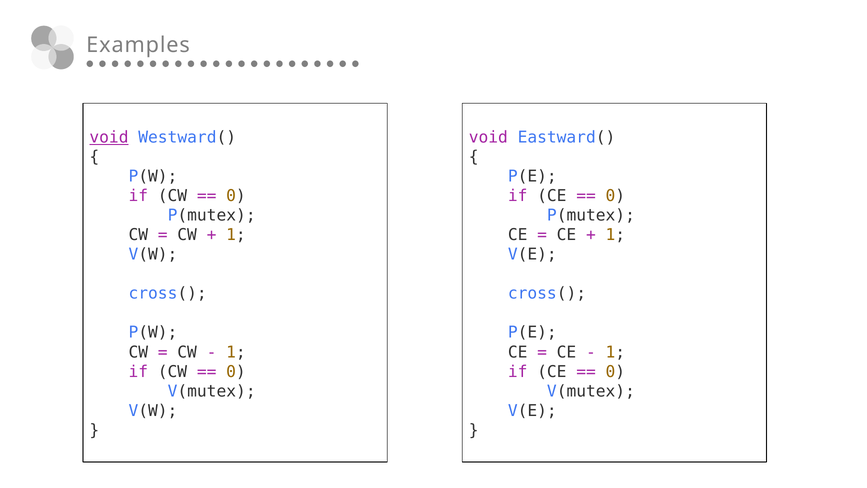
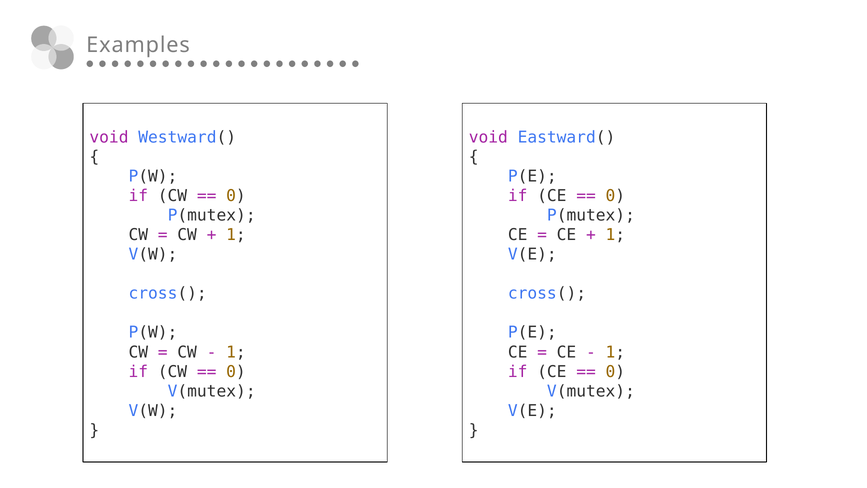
void underline: present -> none (109, 137)
